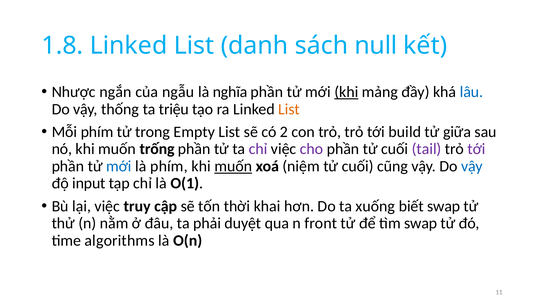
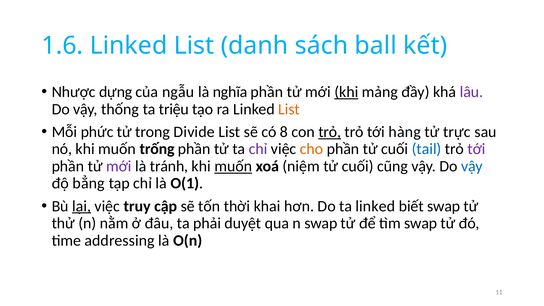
1.8: 1.8 -> 1.6 (62, 46)
null: null -> ball (376, 46)
ngắn: ngắn -> dựng (116, 92)
lâu colour: blue -> purple (472, 92)
Mỗi phím: phím -> phức (97, 132)
Empty: Empty -> Divide (194, 132)
2: 2 -> 8 (284, 132)
trỏ underline: none -> present (330, 132)
build: build -> hàng (405, 132)
giữa: giữa -> trực (457, 132)
cho colour: purple -> orange (312, 149)
tail colour: purple -> blue (427, 149)
mới colour: blue -> purple (119, 166)
là phím: phím -> tránh (169, 166)
input: input -> bẳng (89, 183)
lại underline: none -> present (82, 206)
ta xuống: xuống -> linked (375, 206)
n front: front -> swap (321, 223)
algorithms: algorithms -> addressing (120, 240)
